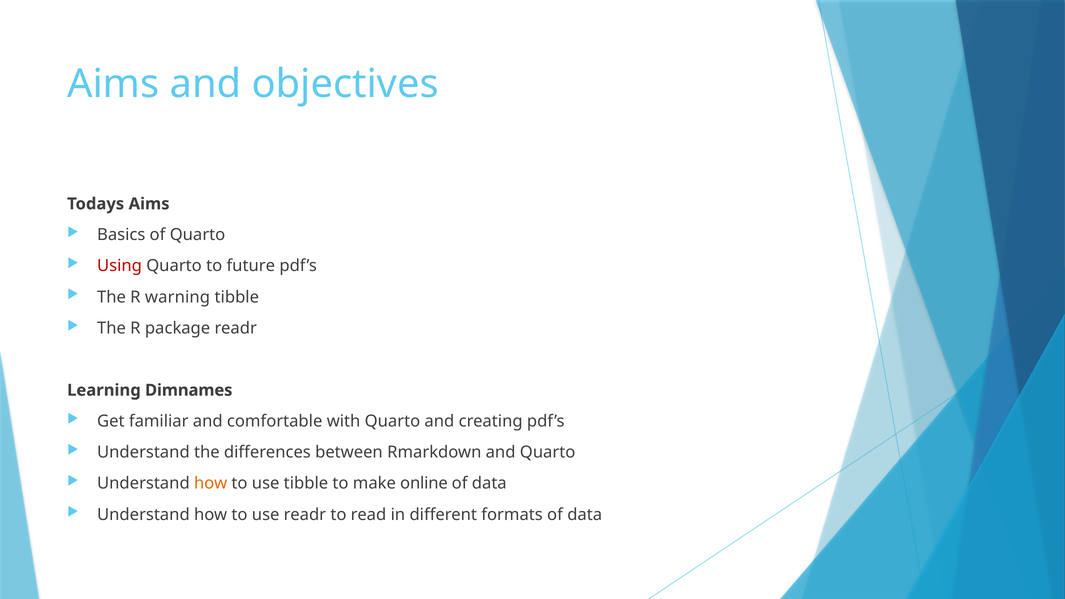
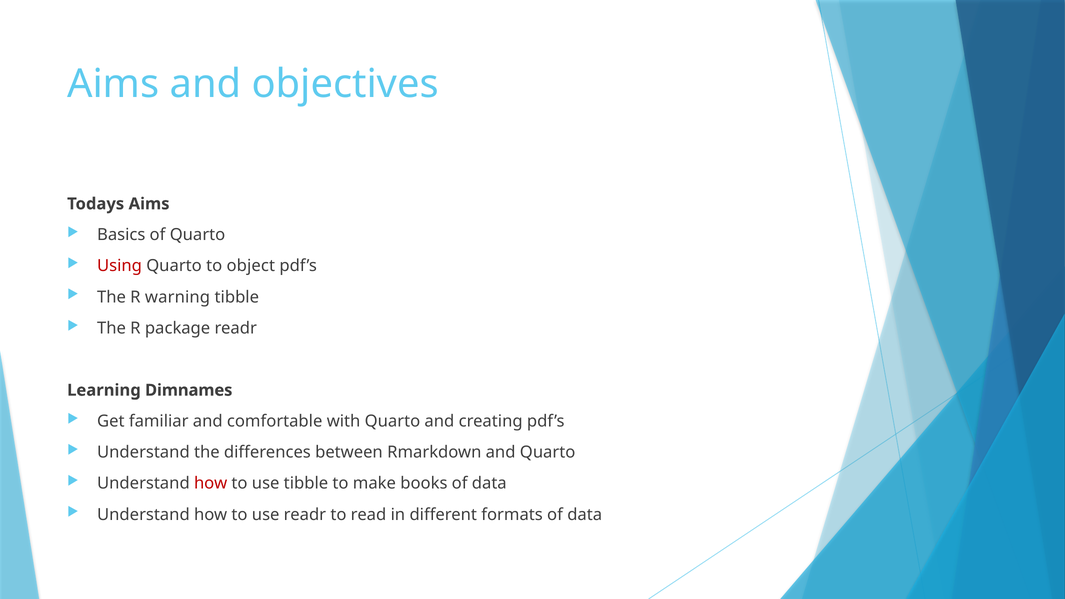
future: future -> object (251, 266)
how colour: orange -> red (211, 484)
online: online -> books (424, 484)
